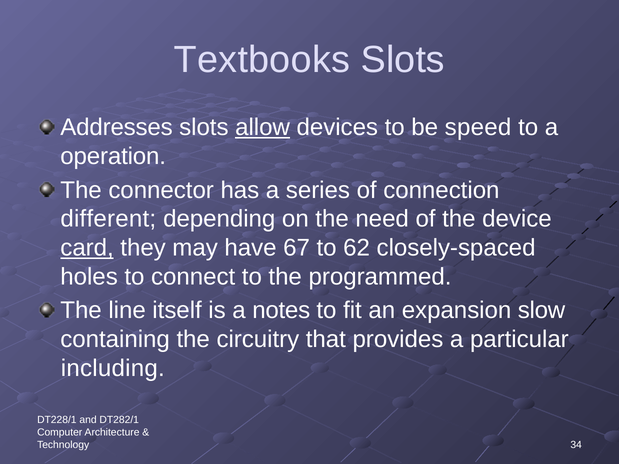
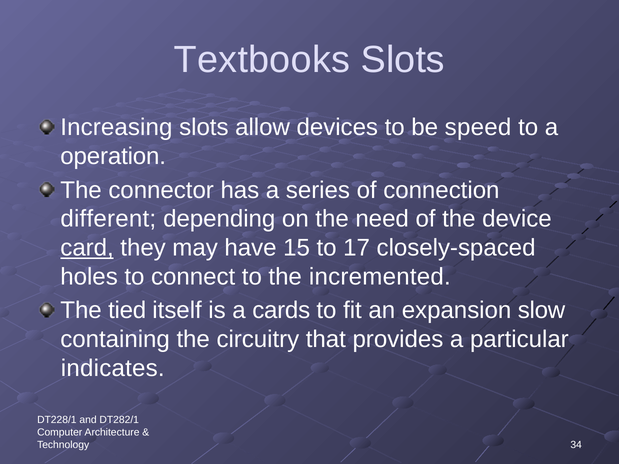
Addresses: Addresses -> Increasing (116, 128)
allow underline: present -> none (263, 128)
67: 67 -> 15 (297, 248)
62: 62 -> 17 (357, 248)
programmed: programmed -> incremented (380, 277)
line: line -> tied (127, 311)
notes: notes -> cards (281, 311)
including: including -> indicates (113, 368)
